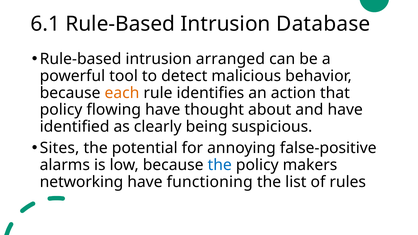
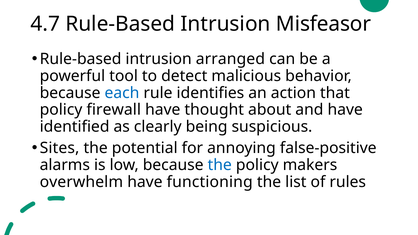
6.1: 6.1 -> 4.7 (45, 24)
Database: Database -> Misfeasor (323, 24)
each colour: orange -> blue (122, 93)
flowing: flowing -> firewall (114, 110)
networking: networking -> overwhelm (81, 182)
